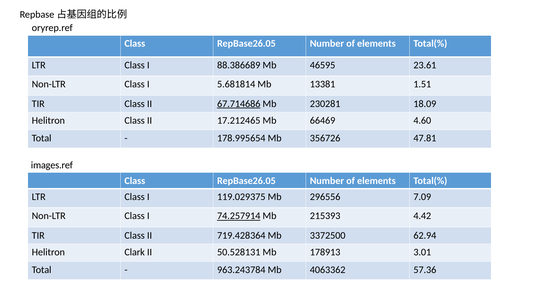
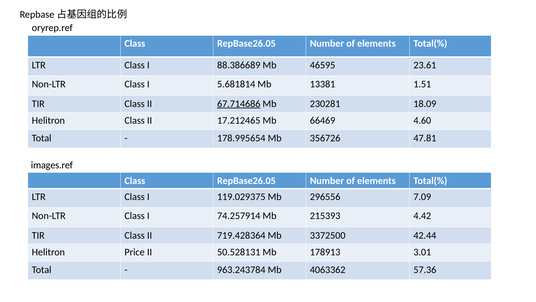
74.257914 underline: present -> none (239, 216)
62.94: 62.94 -> 42.44 (425, 235)
Clark: Clark -> Price (135, 252)
